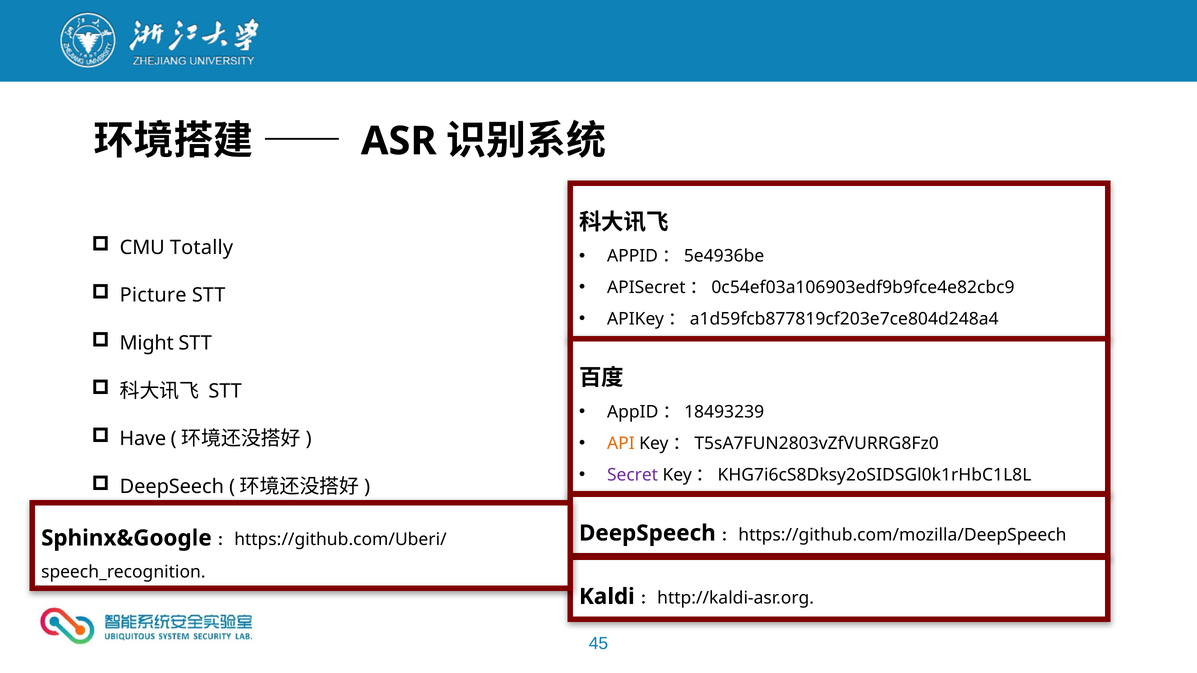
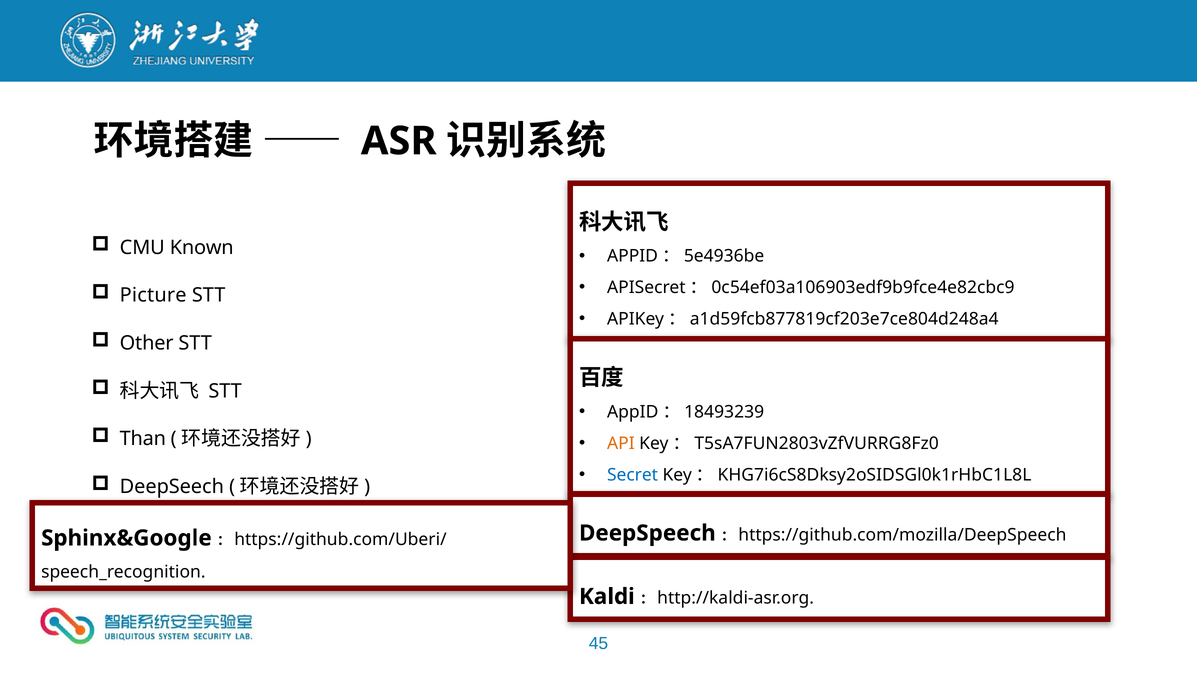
Totally: Totally -> Known (202, 248)
Might: Might -> Other (147, 343)
Have: Have -> Than (143, 439)
Secret colour: purple -> blue (633, 475)
